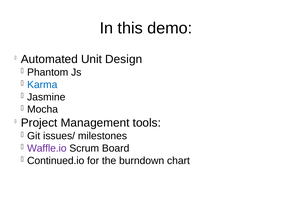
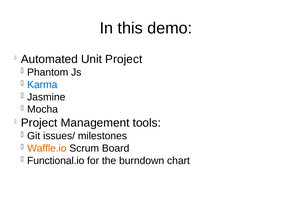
Unit Design: Design -> Project (124, 59)
Waffle.io colour: purple -> orange (47, 148)
Continued.io: Continued.io -> Functional.io (56, 161)
